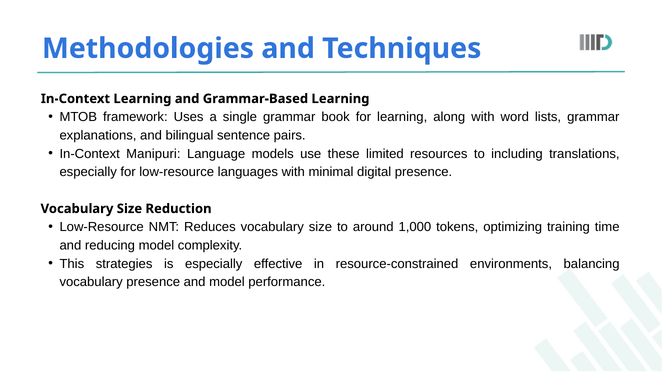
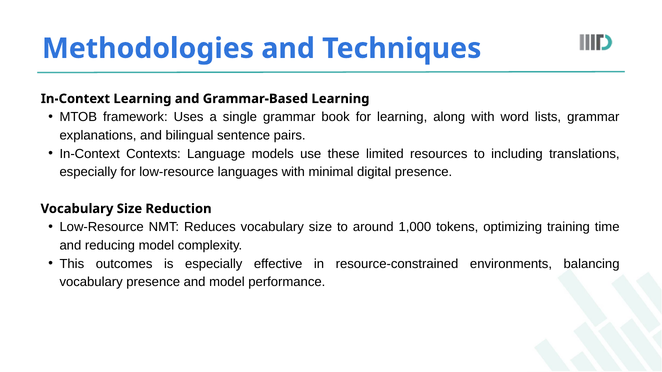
Manipuri: Manipuri -> Contexts (153, 154)
strategies: strategies -> outcomes (124, 264)
